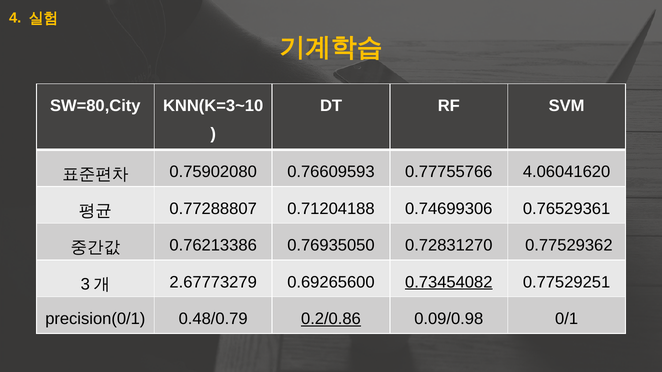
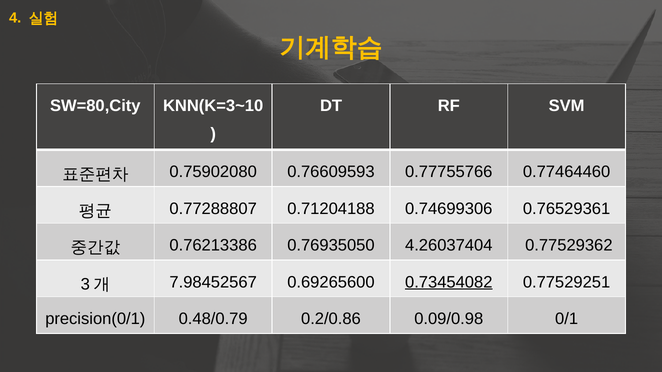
4.06041620: 4.06041620 -> 0.77464460 (567, 172)
0.72831270: 0.72831270 -> 4.26037404 (449, 246)
2.67773279: 2.67773279 -> 7.98452567 (213, 282)
0.2/0.86 underline: present -> none (331, 319)
